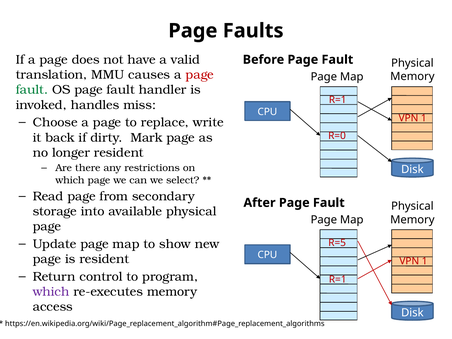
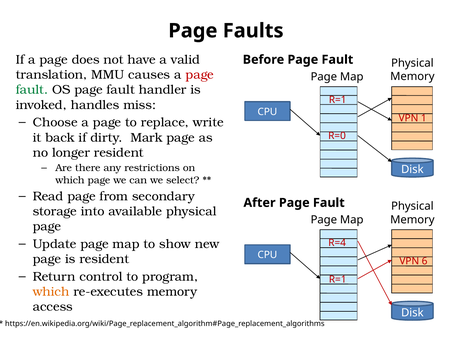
R=5: R=5 -> R=4 (337, 243)
1: 1 -> 6 (425, 261)
which colour: purple -> orange (51, 292)
